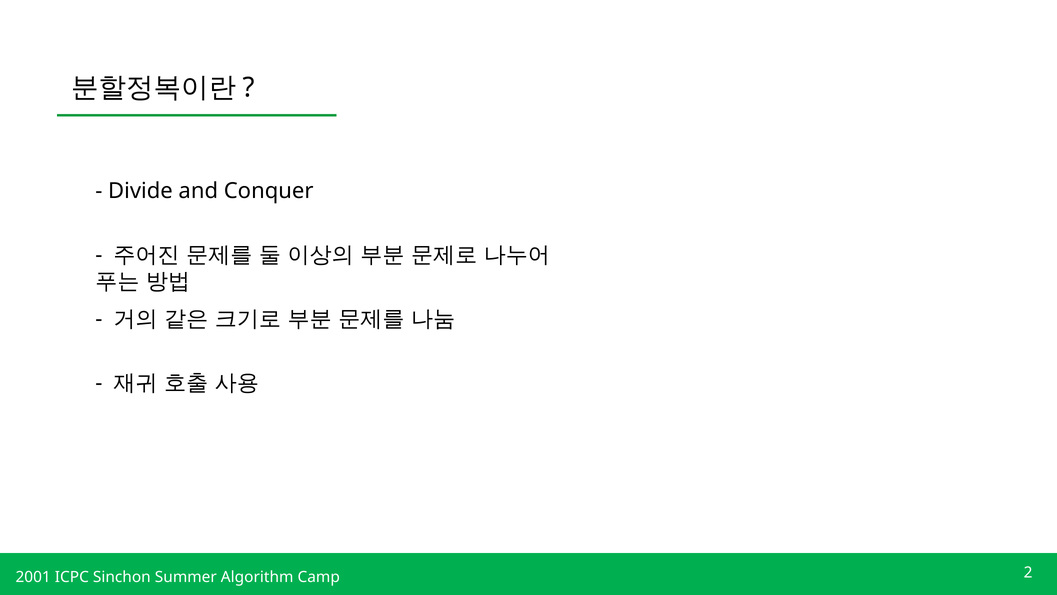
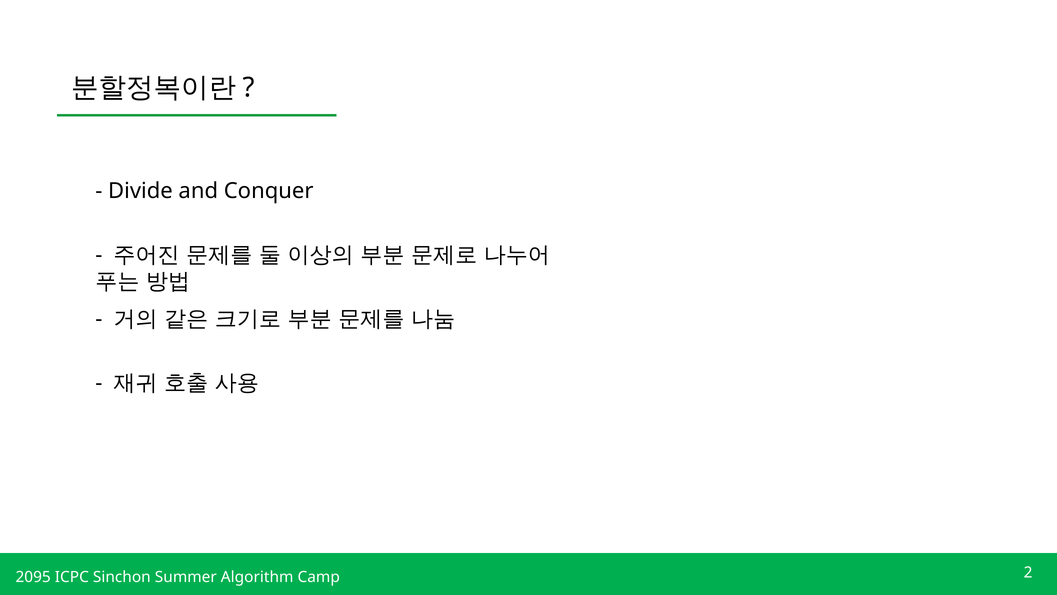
2001: 2001 -> 2095 (33, 577)
